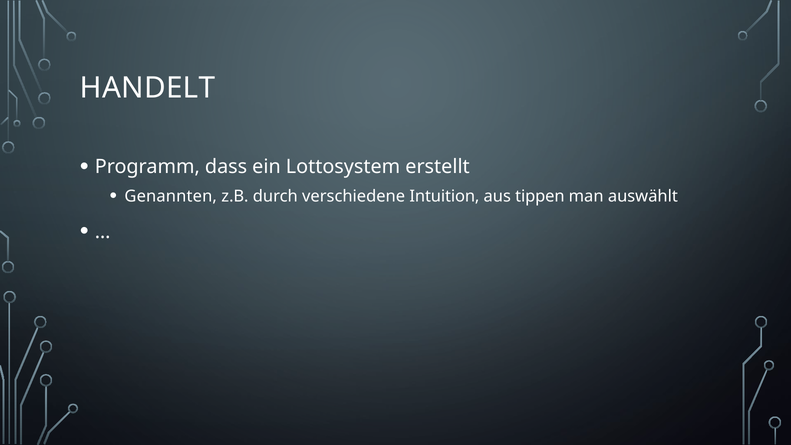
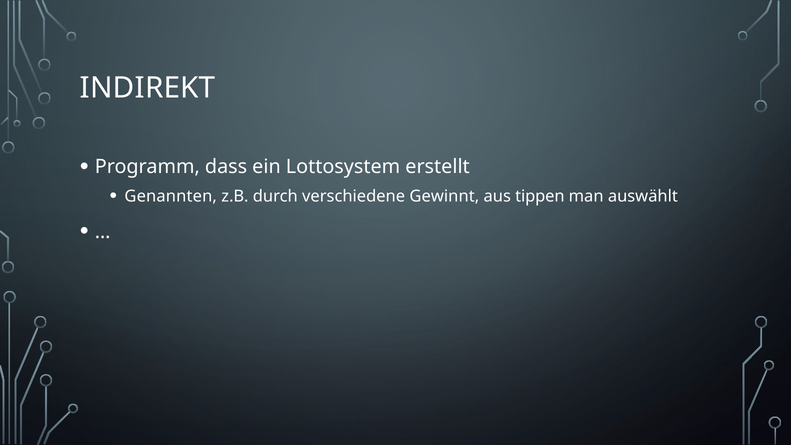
HANDELT: HANDELT -> INDIREKT (148, 88)
Intuition: Intuition -> Gewinnt (444, 196)
